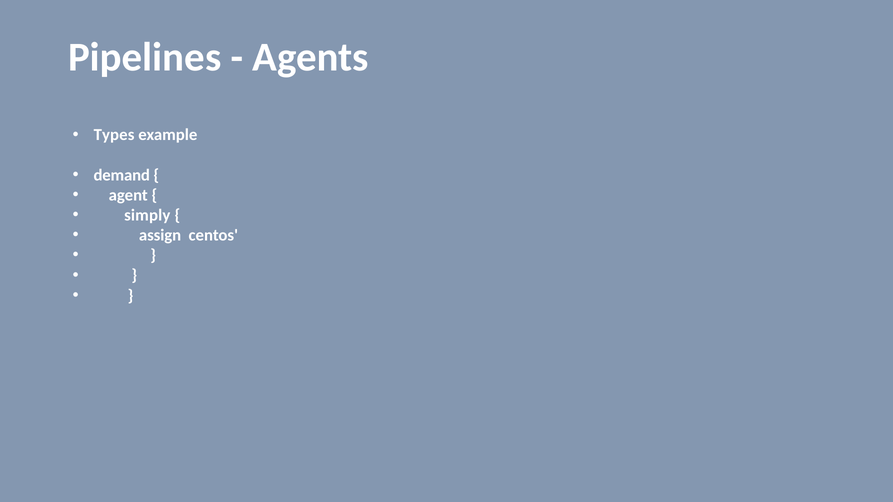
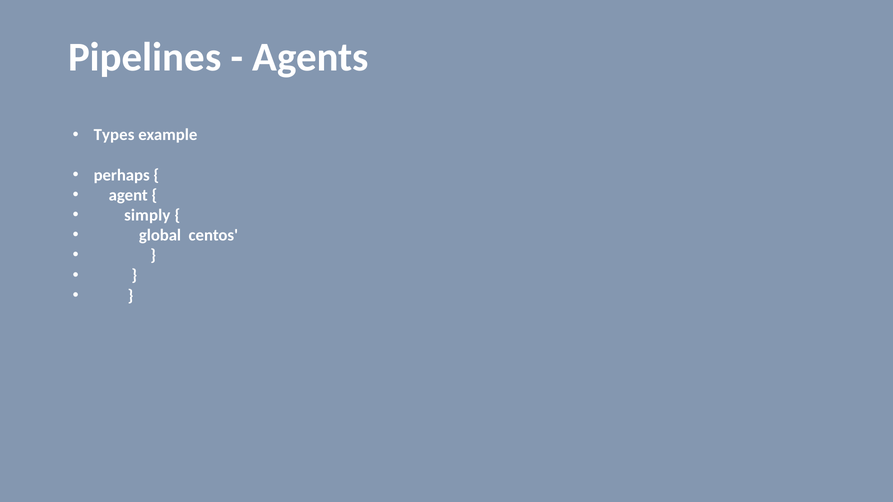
demand: demand -> perhaps (122, 175)
assign: assign -> global (160, 235)
